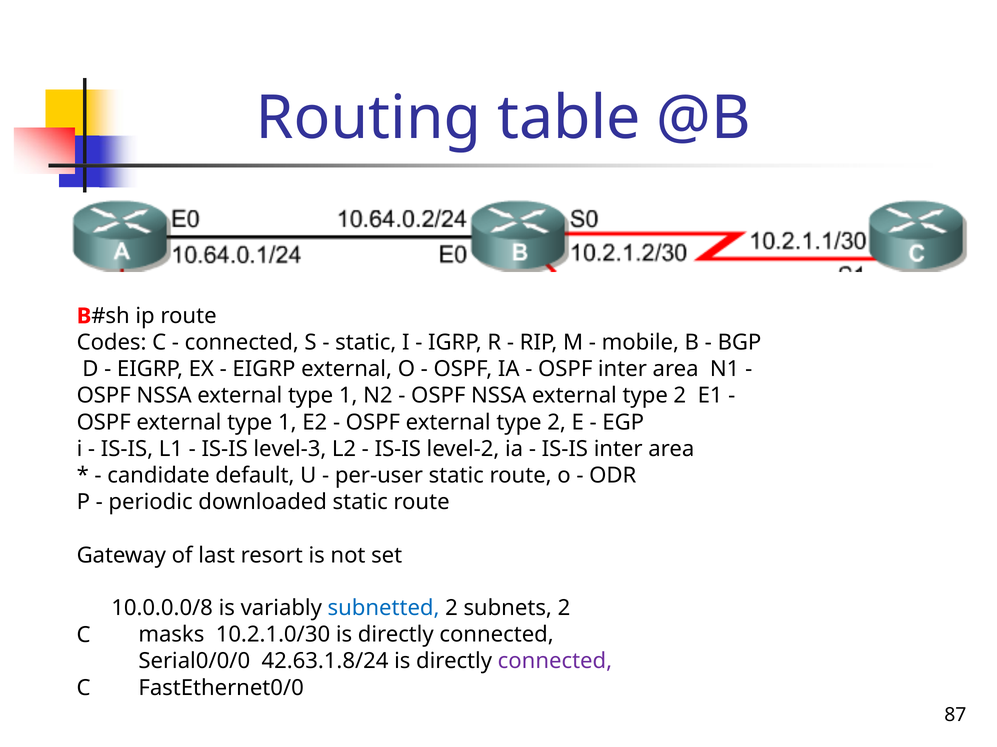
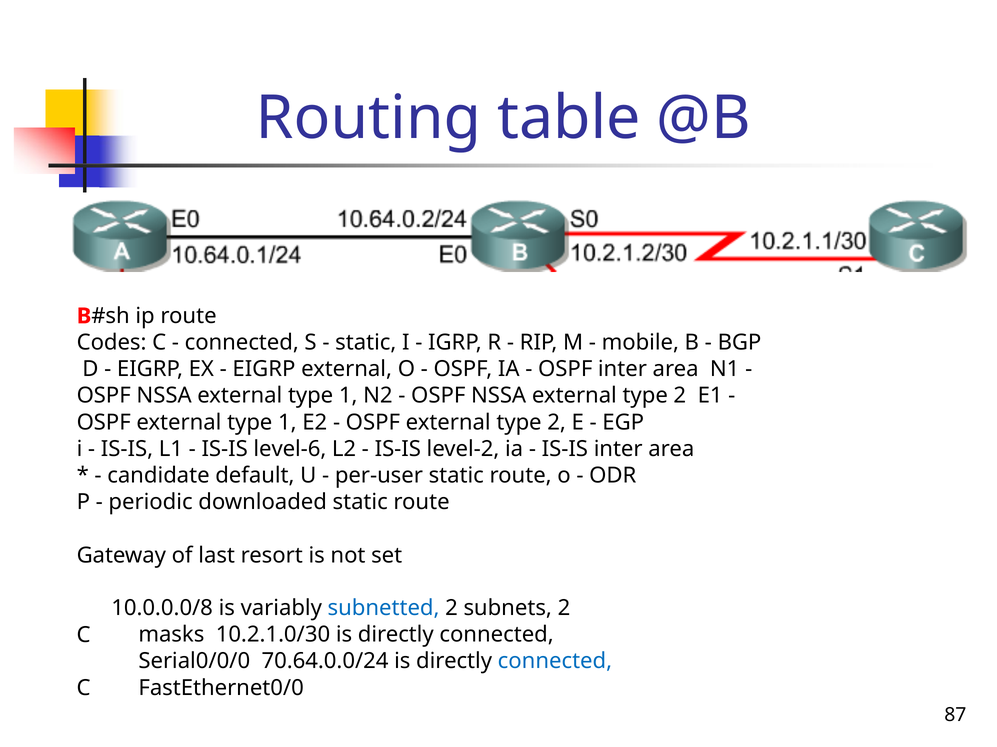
level-3: level-3 -> level-6 (290, 449)
42.63.1.8/24: 42.63.1.8/24 -> 70.64.0.0/24 (325, 662)
connected colour: purple -> blue (555, 662)
